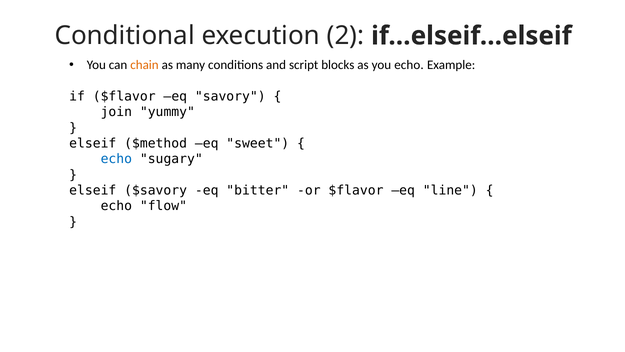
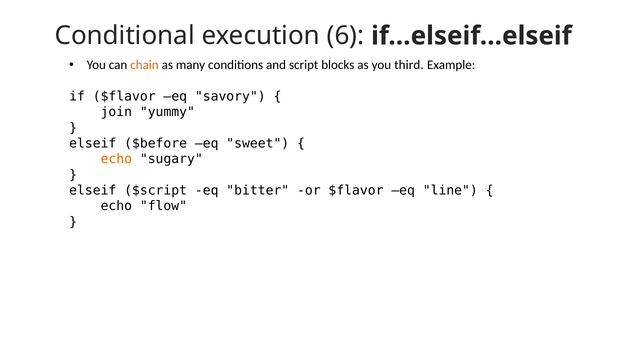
2: 2 -> 6 (346, 36)
you echo: echo -> third (409, 65)
$method: $method -> $before (156, 143)
echo colour: blue -> orange (116, 159)
$savory: $savory -> $script (156, 190)
